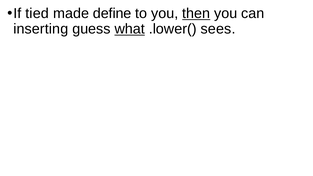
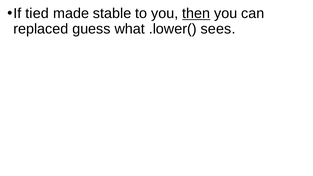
define: define -> stable (112, 13)
inserting: inserting -> replaced (41, 29)
what underline: present -> none (130, 29)
